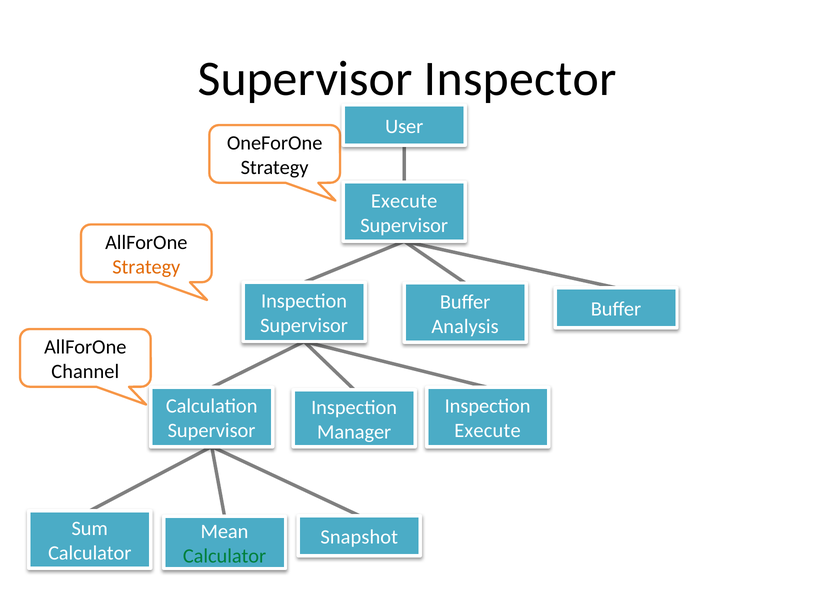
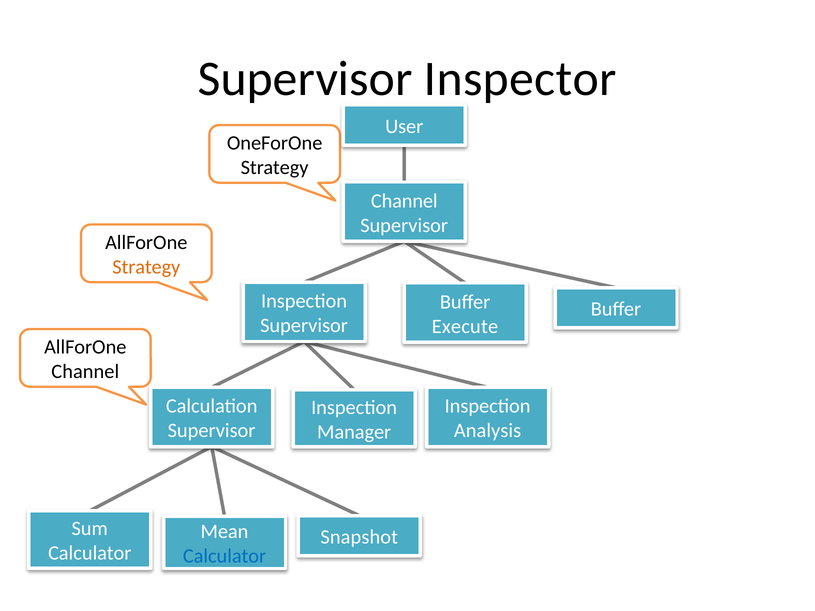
Execute: Execute -> Channel (404, 201)
Analysis: Analysis -> Execute (465, 326)
Execute: Execute -> Analysis (488, 431)
Calculator colour: green -> blue (225, 556)
